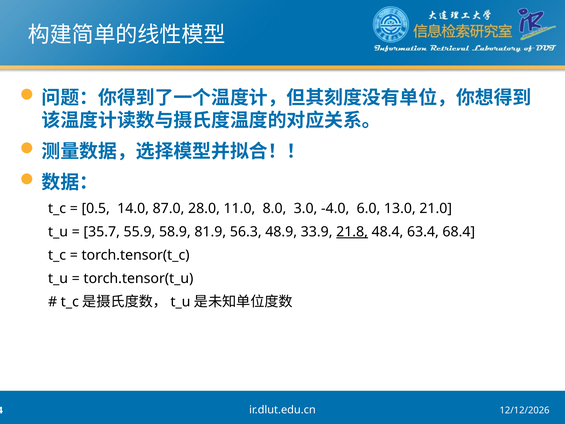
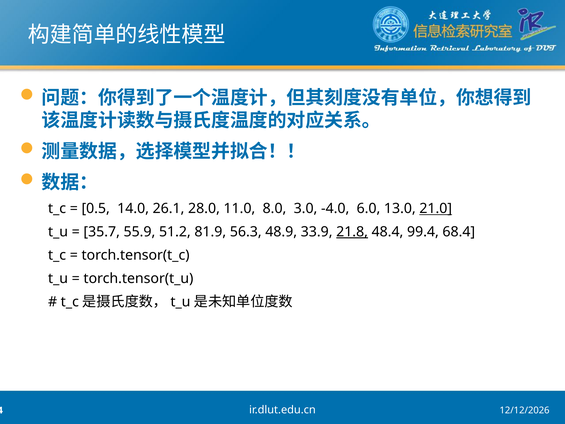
87.0: 87.0 -> 26.1 (169, 208)
21.0 underline: none -> present (436, 208)
58.9: 58.9 -> 51.2 (175, 232)
63.4: 63.4 -> 99.4 (423, 232)
